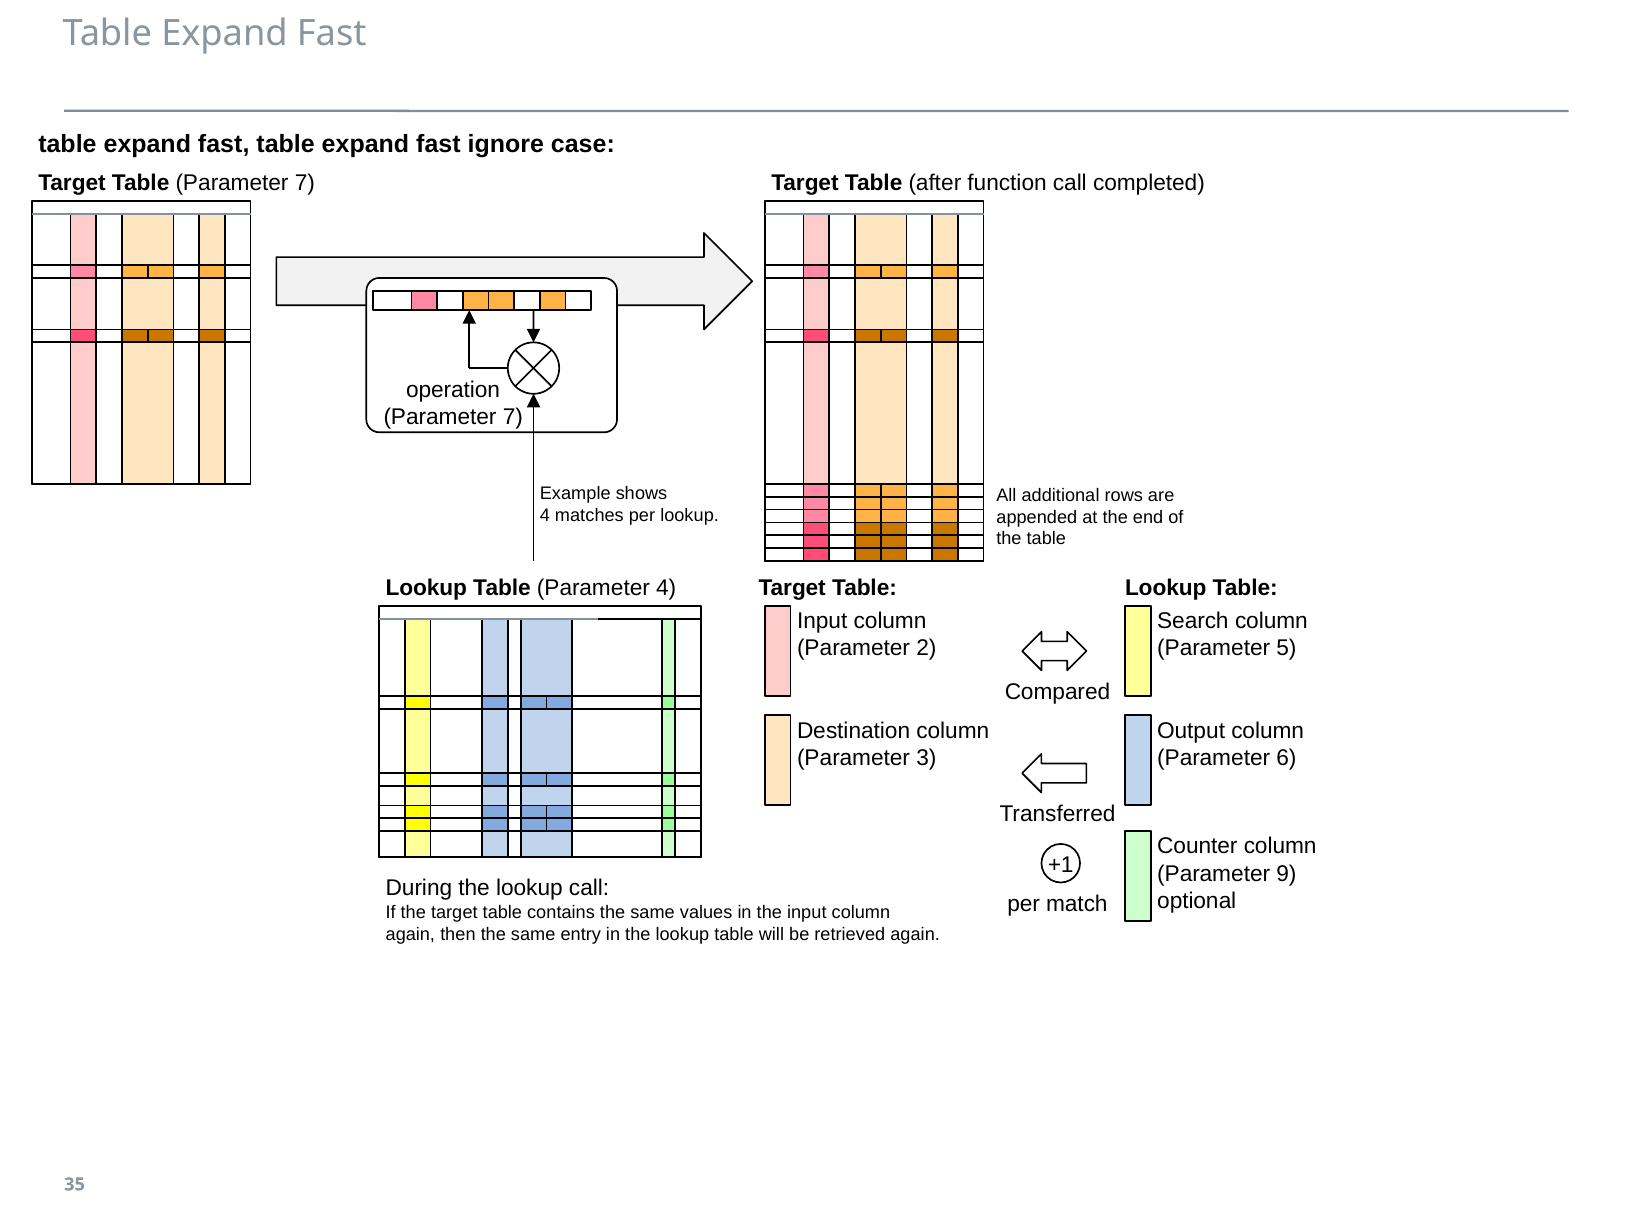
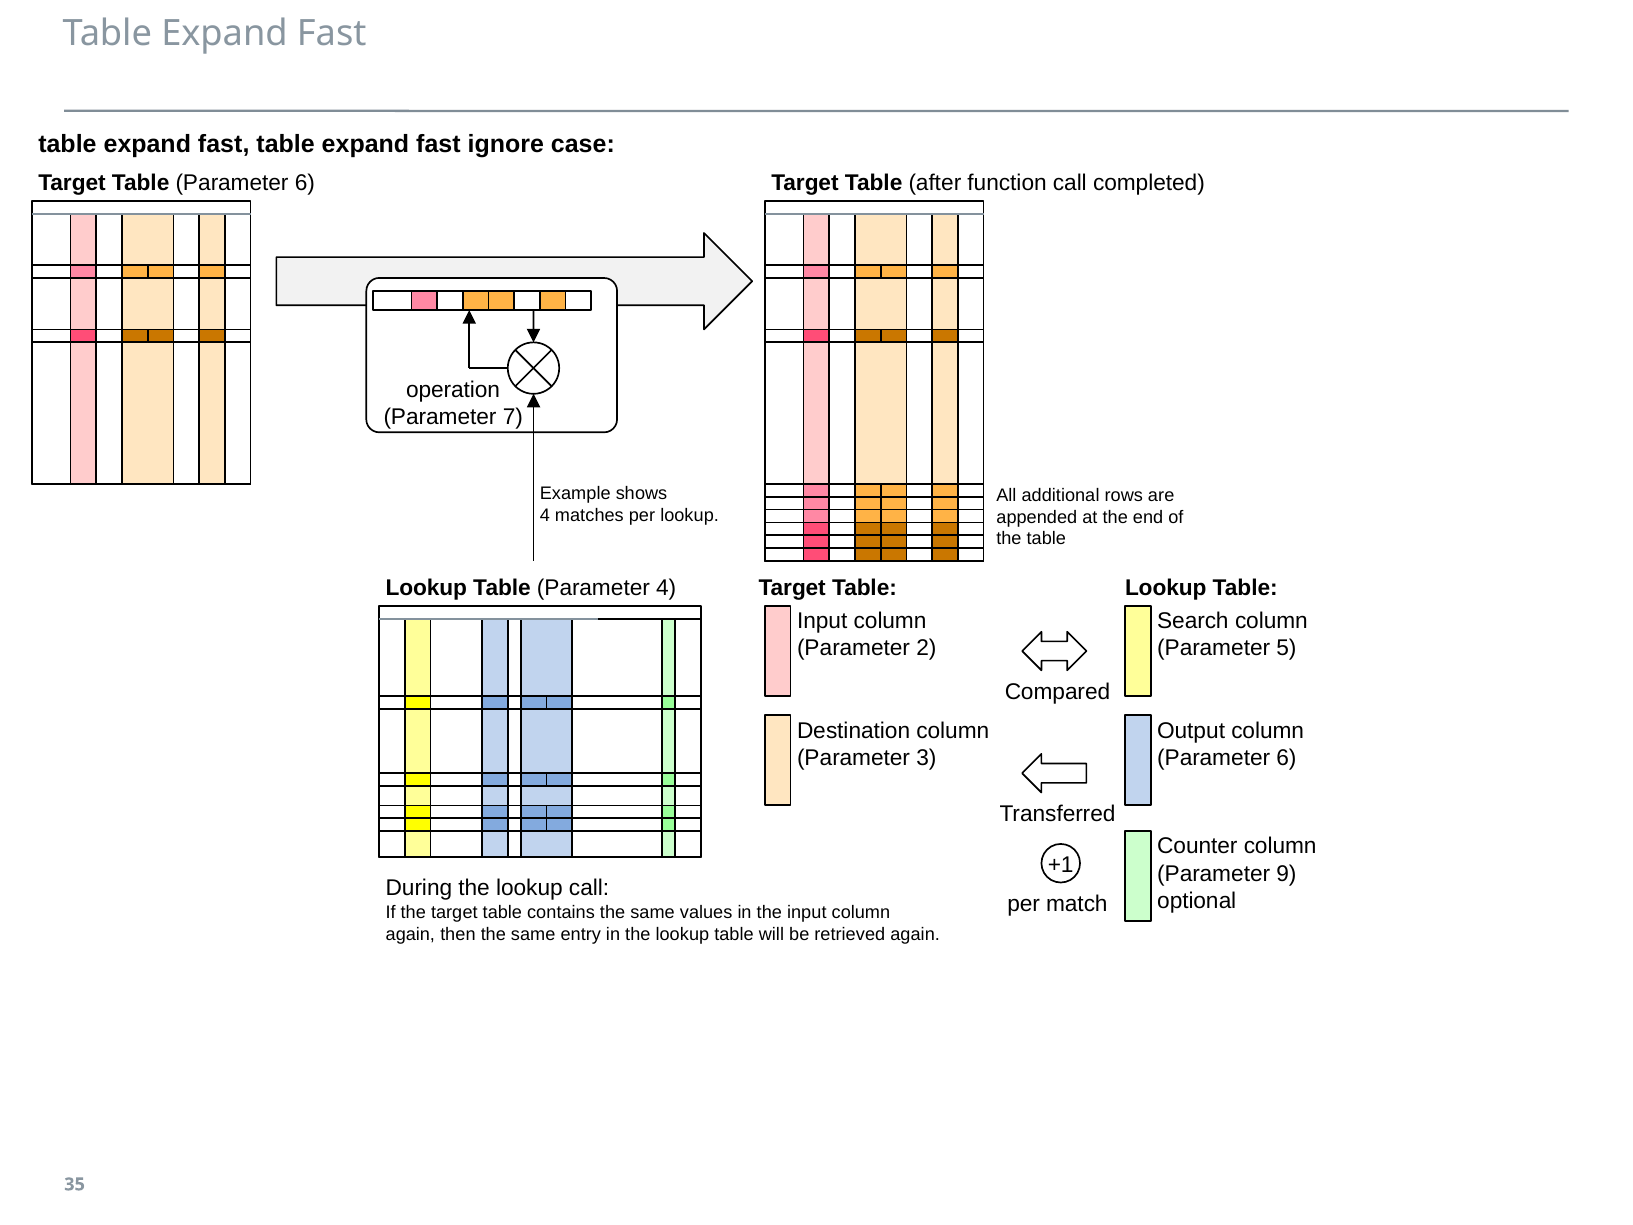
Table Parameter 7: 7 -> 6 (305, 183)
